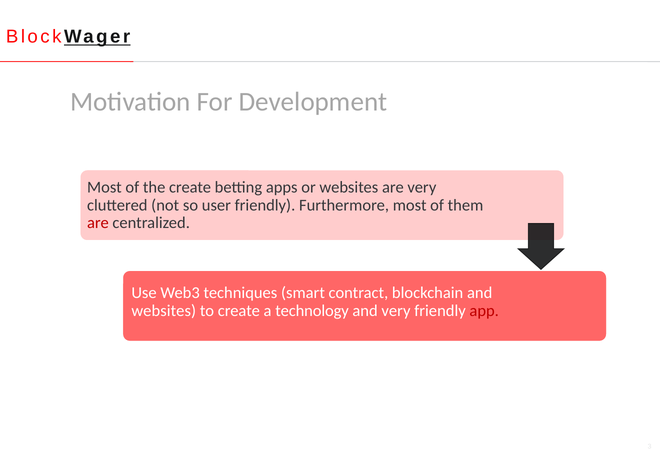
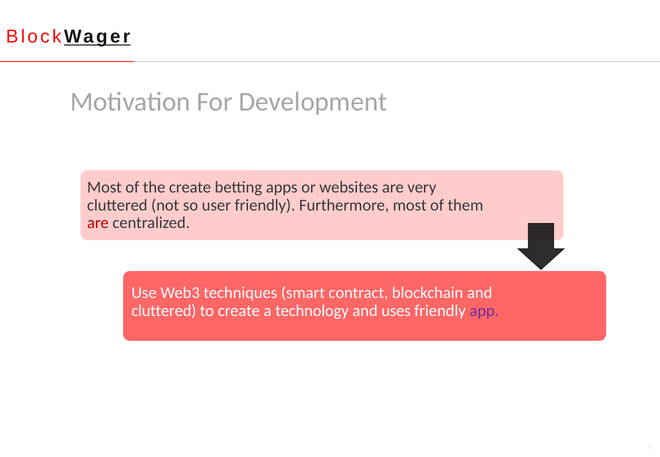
websites: websites -> cluttered (164, 311)
and very: very -> uses (396, 311)
app colour: red -> purple (484, 311)
